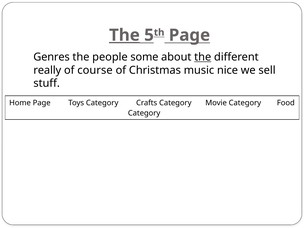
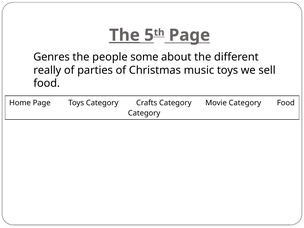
the underline: present -> none (203, 57)
course: course -> parties (95, 70)
music nice: nice -> toys (228, 70)
stuff: stuff -> food (47, 83)
